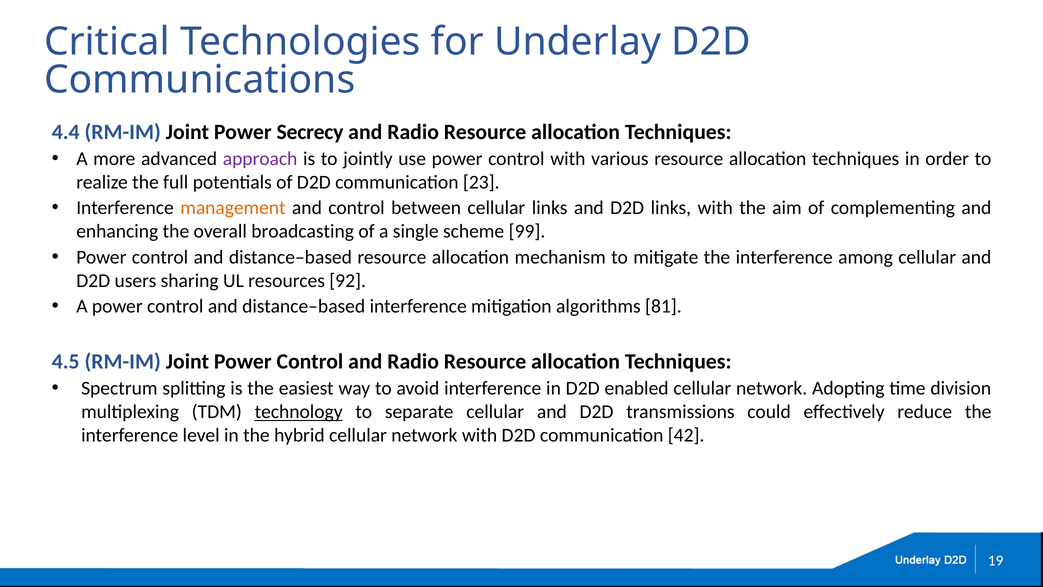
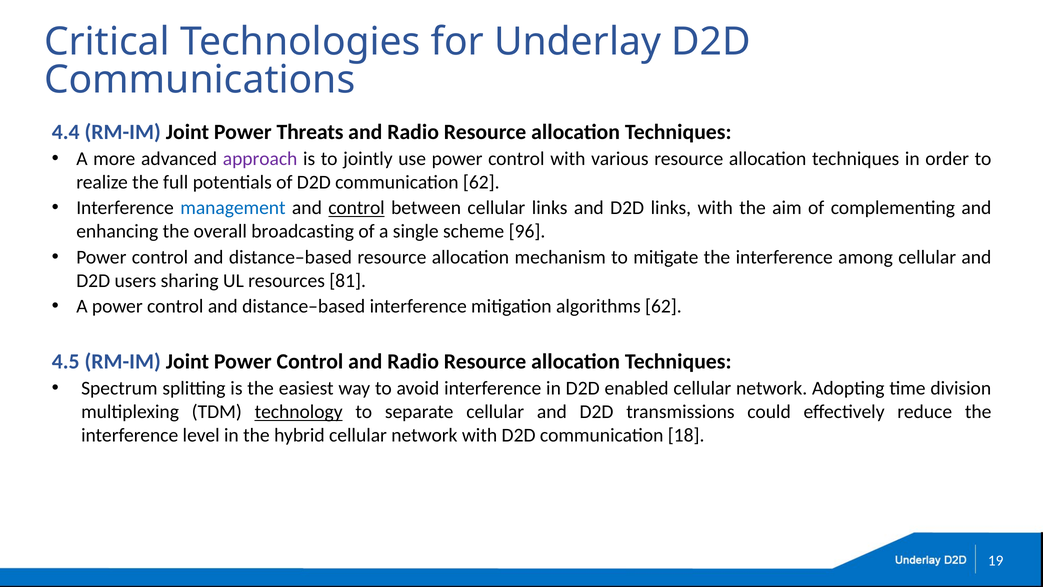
Secrecy: Secrecy -> Threats (310, 132)
communication 23: 23 -> 62 (481, 182)
management colour: orange -> blue (233, 208)
control underline: none -> present (356, 208)
99: 99 -> 96 (527, 231)
92: 92 -> 81 (348, 280)
algorithms 81: 81 -> 62 (663, 306)
42: 42 -> 18 (686, 435)
